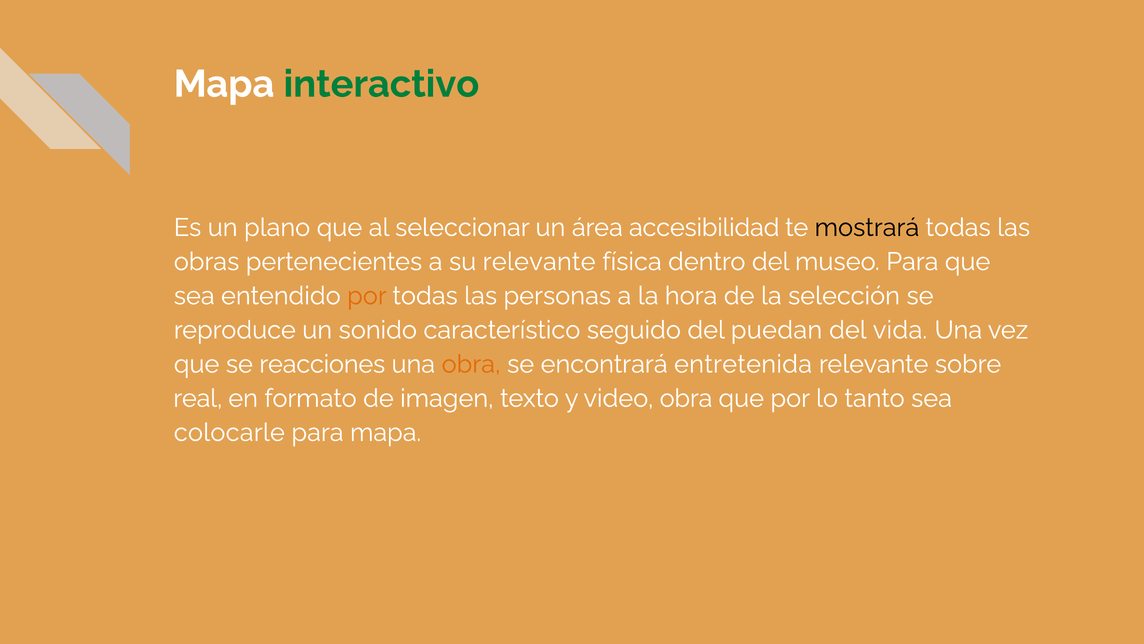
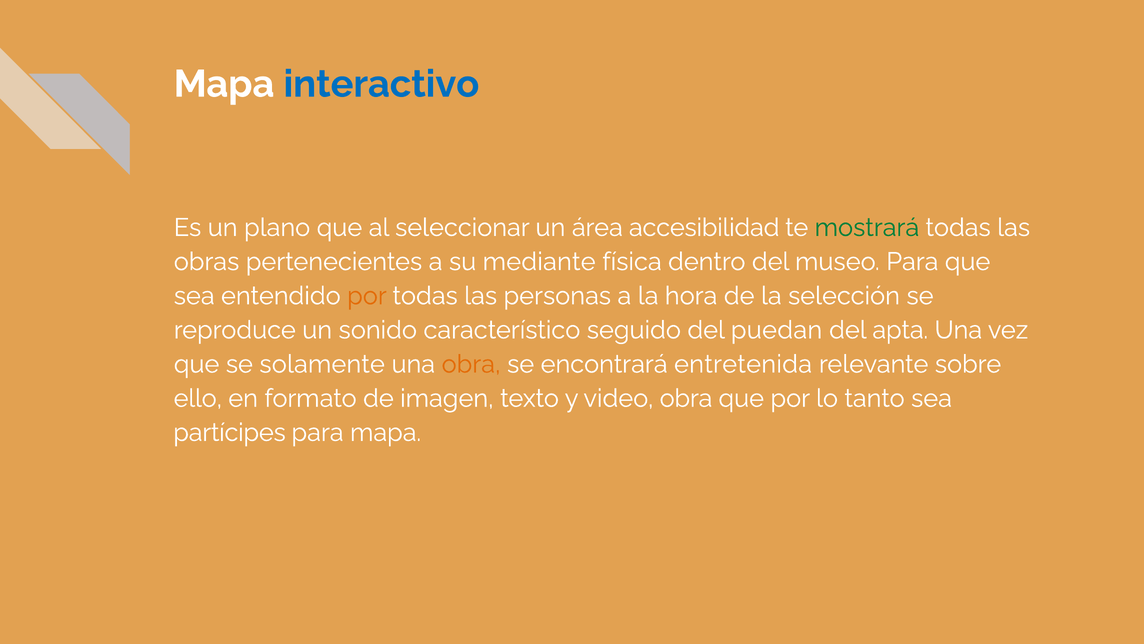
interactivo colour: green -> blue (381, 84)
mostrará colour: black -> green (867, 227)
su relevante: relevante -> mediante (539, 262)
vida: vida -> apta (900, 330)
reacciones: reacciones -> solamente (322, 364)
real: real -> ello (198, 398)
colocarle: colocarle -> partícipes (230, 432)
